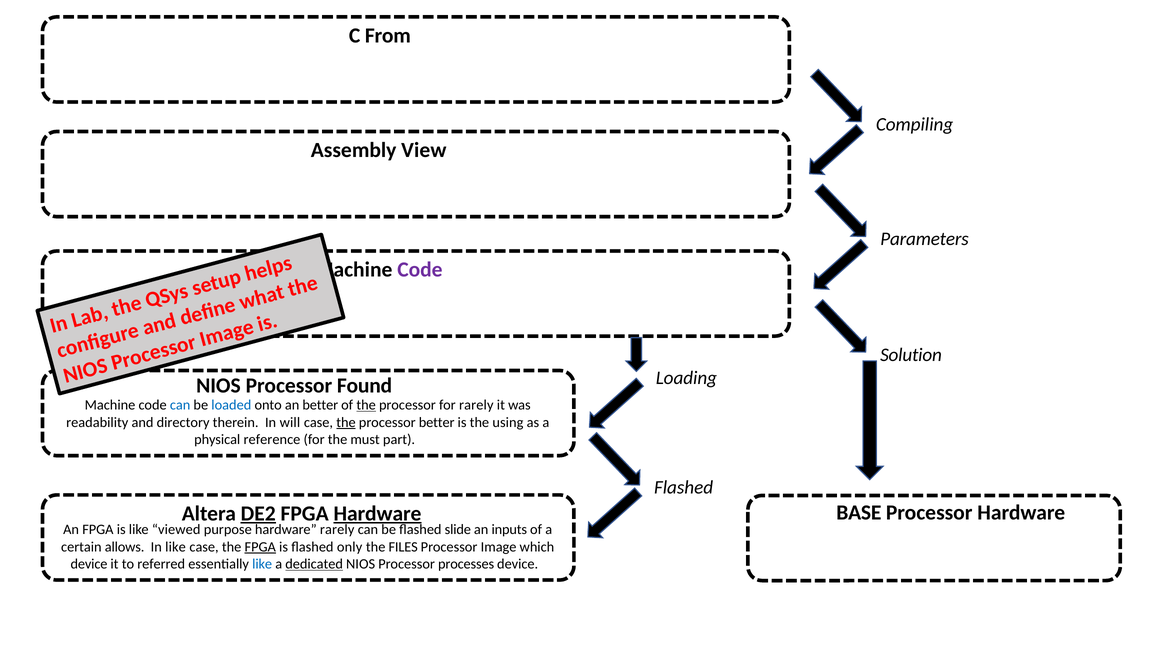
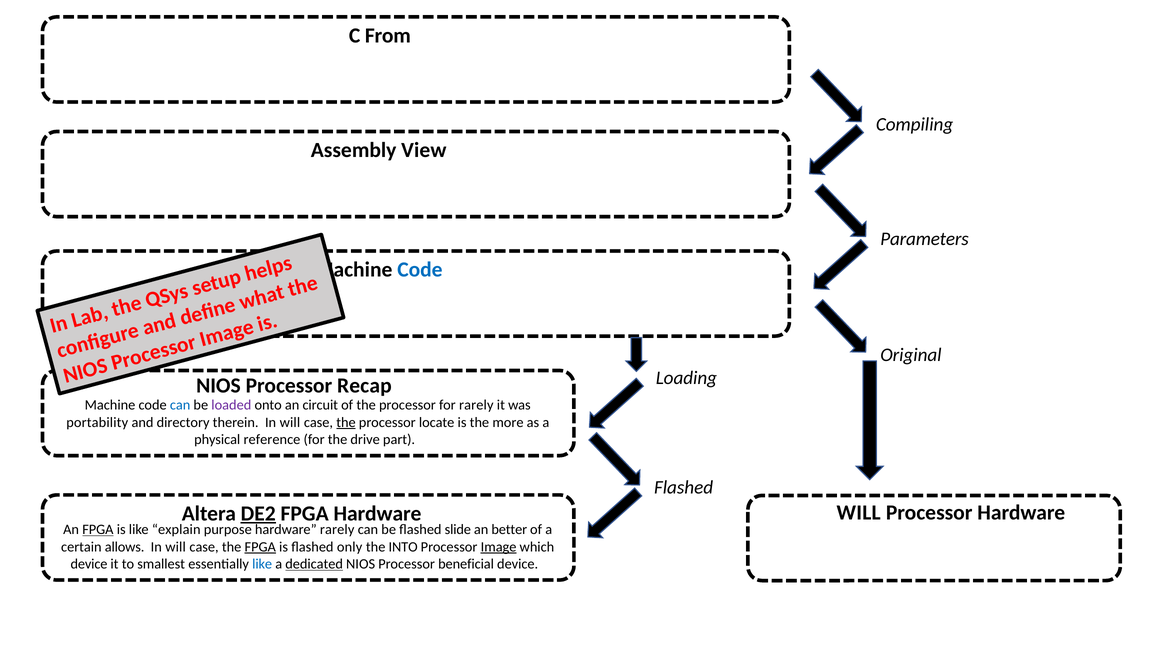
Code colour: purple -> blue (420, 270)
Solution: Solution -> Original (911, 355)
Found: Found -> Recap (364, 386)
loaded colour: blue -> purple (231, 405)
an better: better -> circuit (320, 405)
the underline: present -> none (366, 405)
readability: readability -> portability (97, 423)
processor better: better -> locate (437, 423)
using: using -> more (508, 423)
must: must -> drive (365, 440)
BASE: BASE -> WILL (859, 513)
Hardware underline: present -> none (378, 514)
FPGA underline: none -> present (98, 530)
viewed: viewed -> explain (176, 530)
inputs: inputs -> better (509, 530)
like: like -> will (176, 547)
FILES: FILES -> INTO (403, 547)
Image underline: none -> present (499, 547)
referred: referred -> smallest (161, 564)
processes: processes -> beneficial (466, 564)
